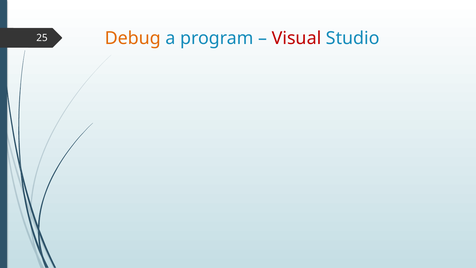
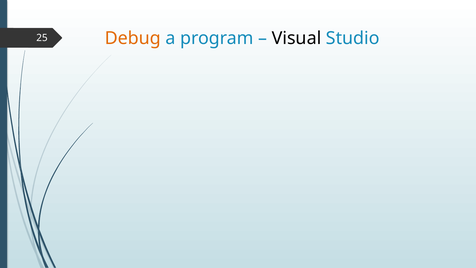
Visual colour: red -> black (297, 38)
